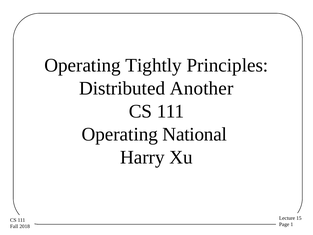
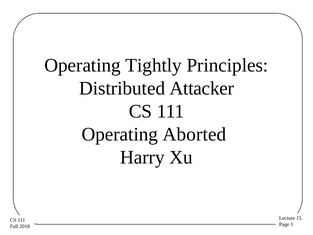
Another: Another -> Attacker (202, 88)
National: National -> Aborted (194, 134)
